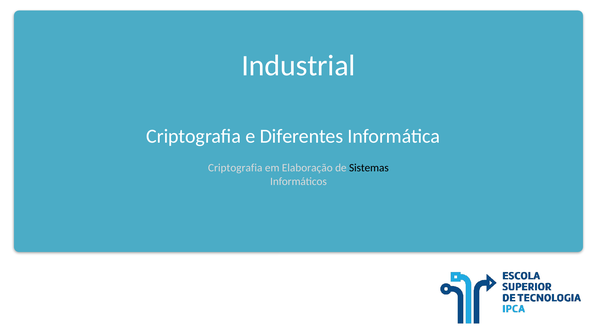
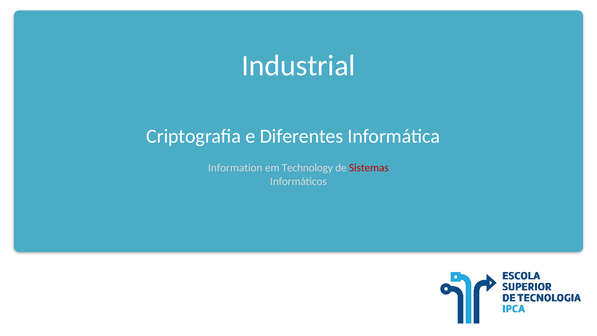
Criptografia: Criptografia -> Information (235, 168)
Elaboração: Elaboração -> Technology (307, 168)
Sistemas colour: black -> red (369, 168)
